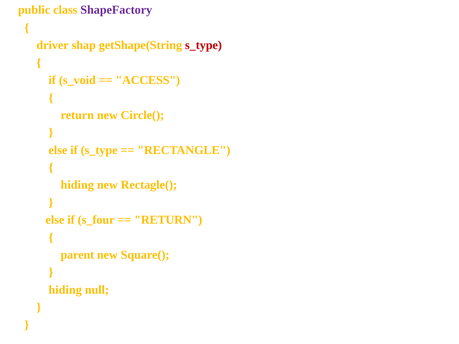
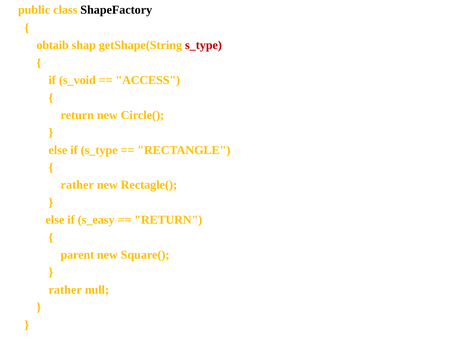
ShapeFactory colour: purple -> black (116, 10)
driver: driver -> obtaib (53, 45)
hiding: hiding -> rather (77, 185)
s_four: s_four -> s_easy (96, 220)
hiding: hiding -> rather (65, 290)
